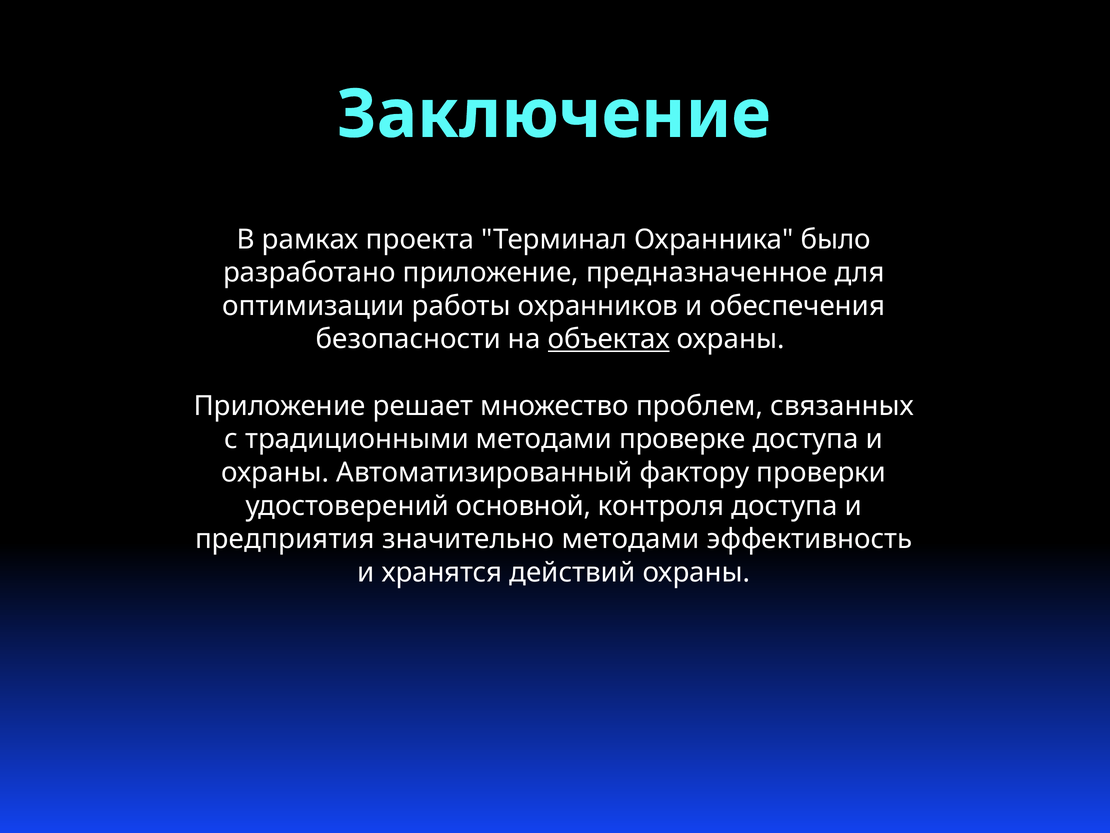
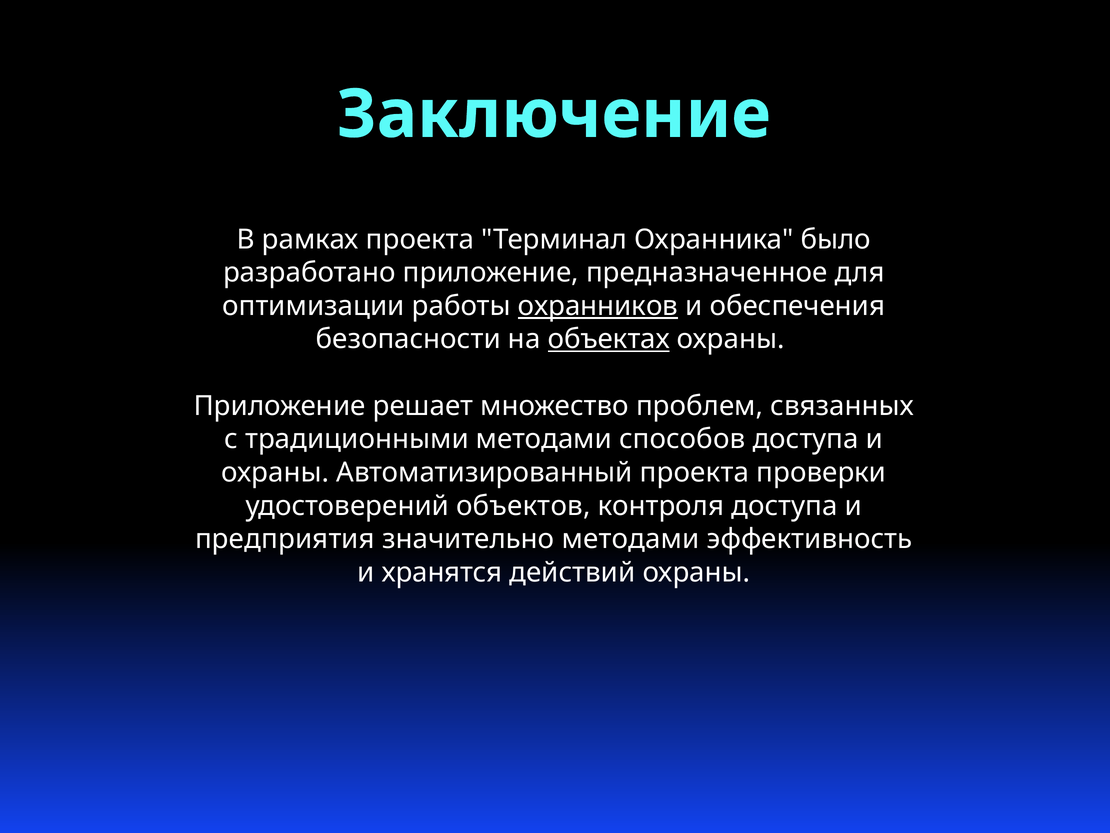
охранников underline: none -> present (598, 306)
проверке: проверке -> способов (682, 439)
Автоматизированный фактору: фактору -> проекта (694, 472)
основной: основной -> объектов (523, 506)
